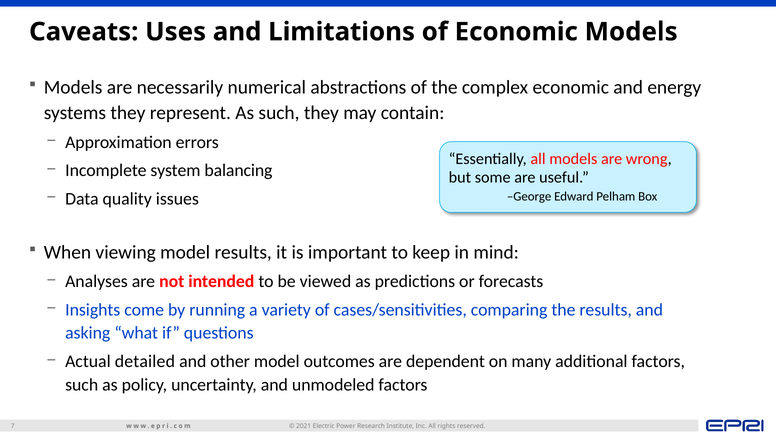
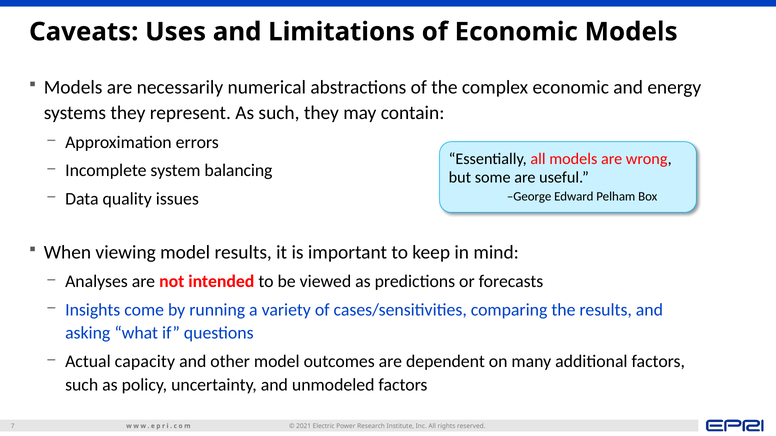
detailed: detailed -> capacity (145, 362)
